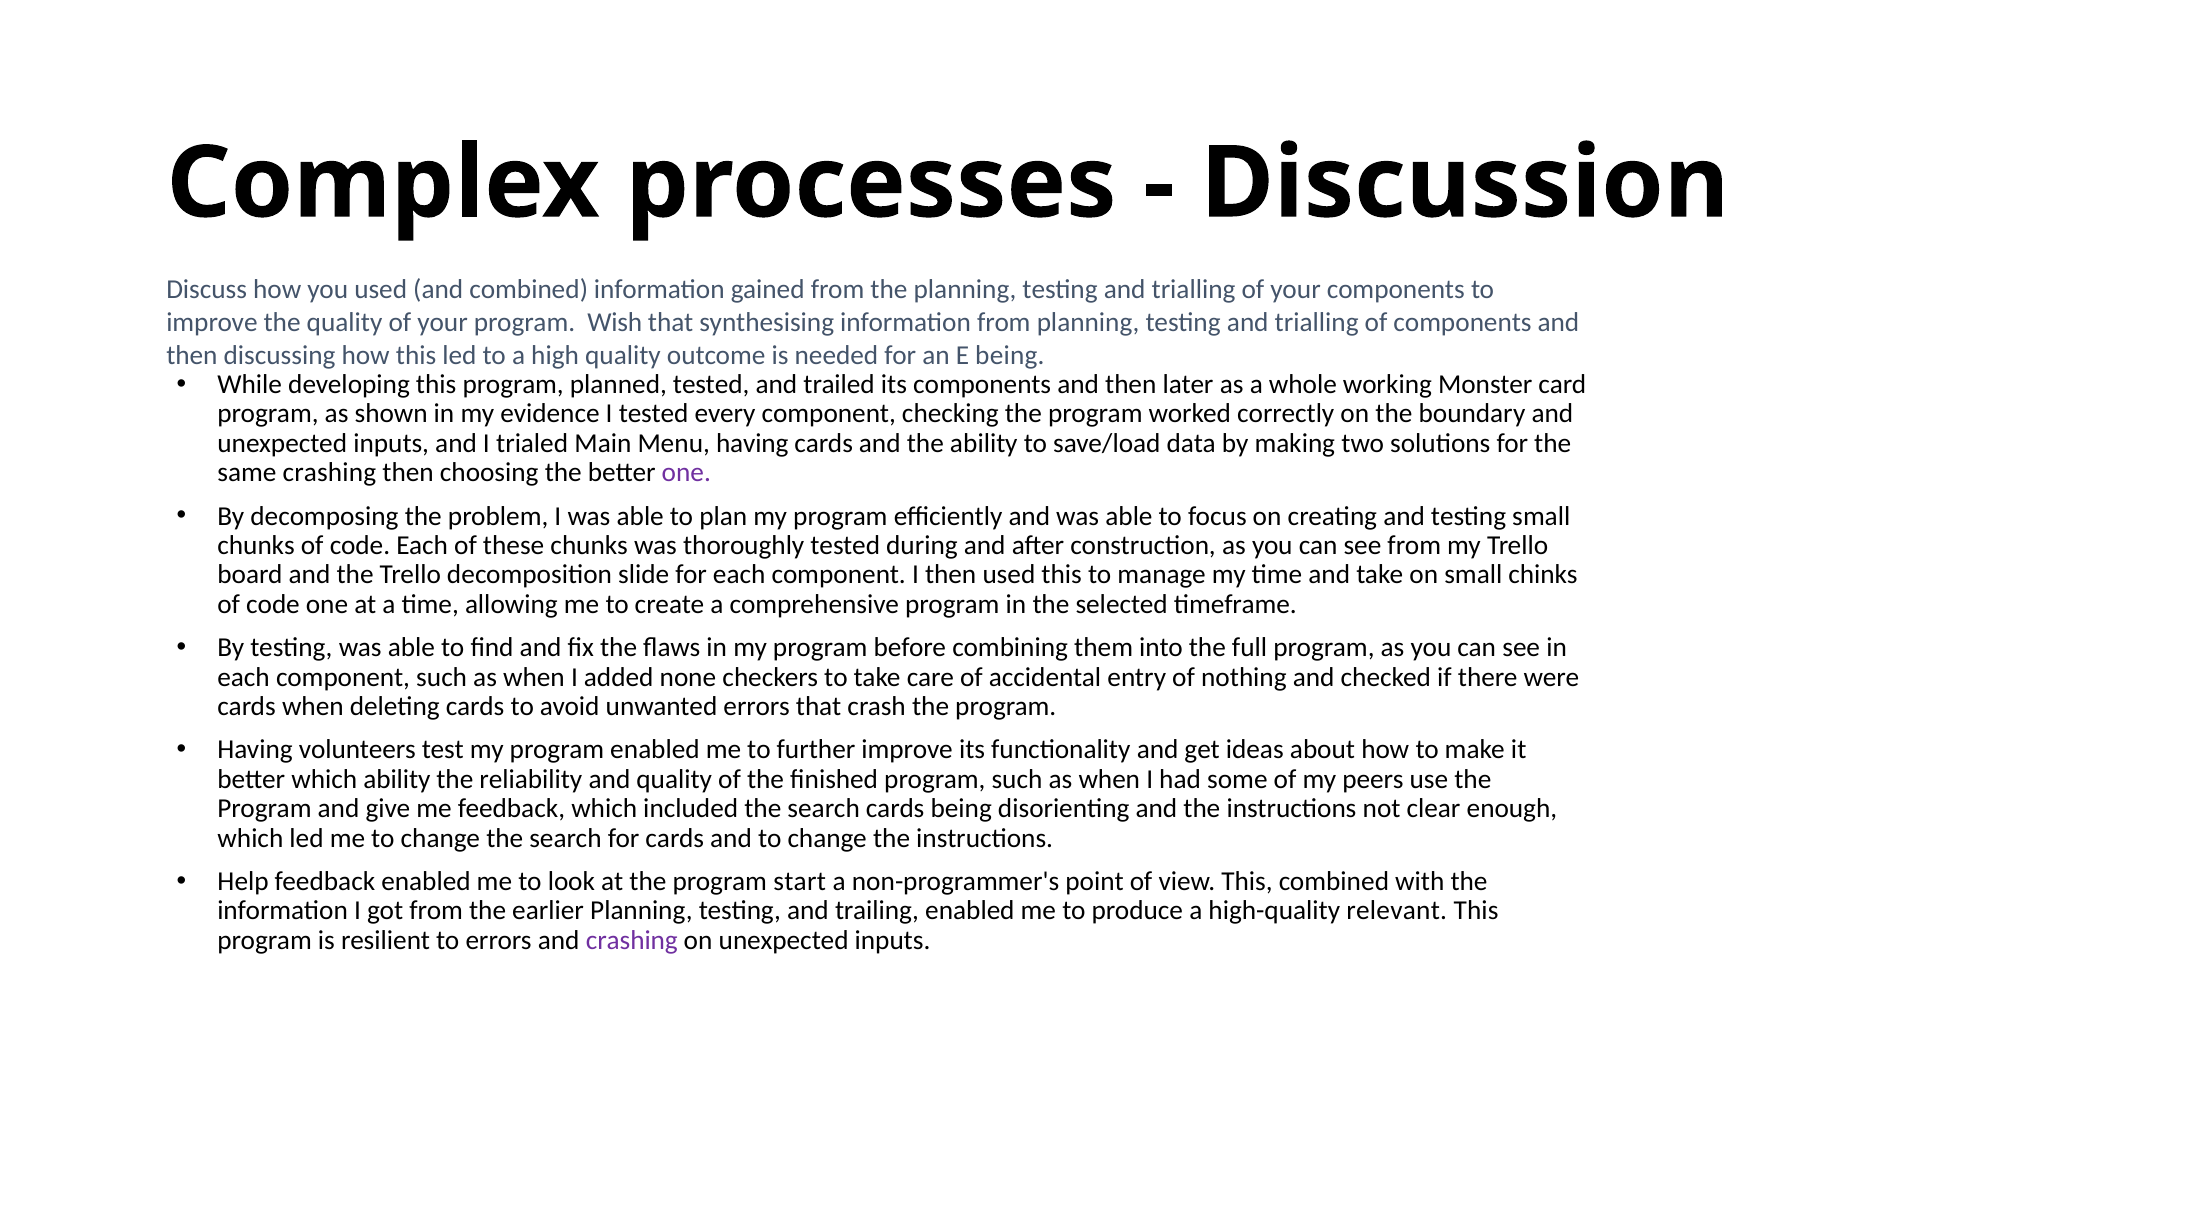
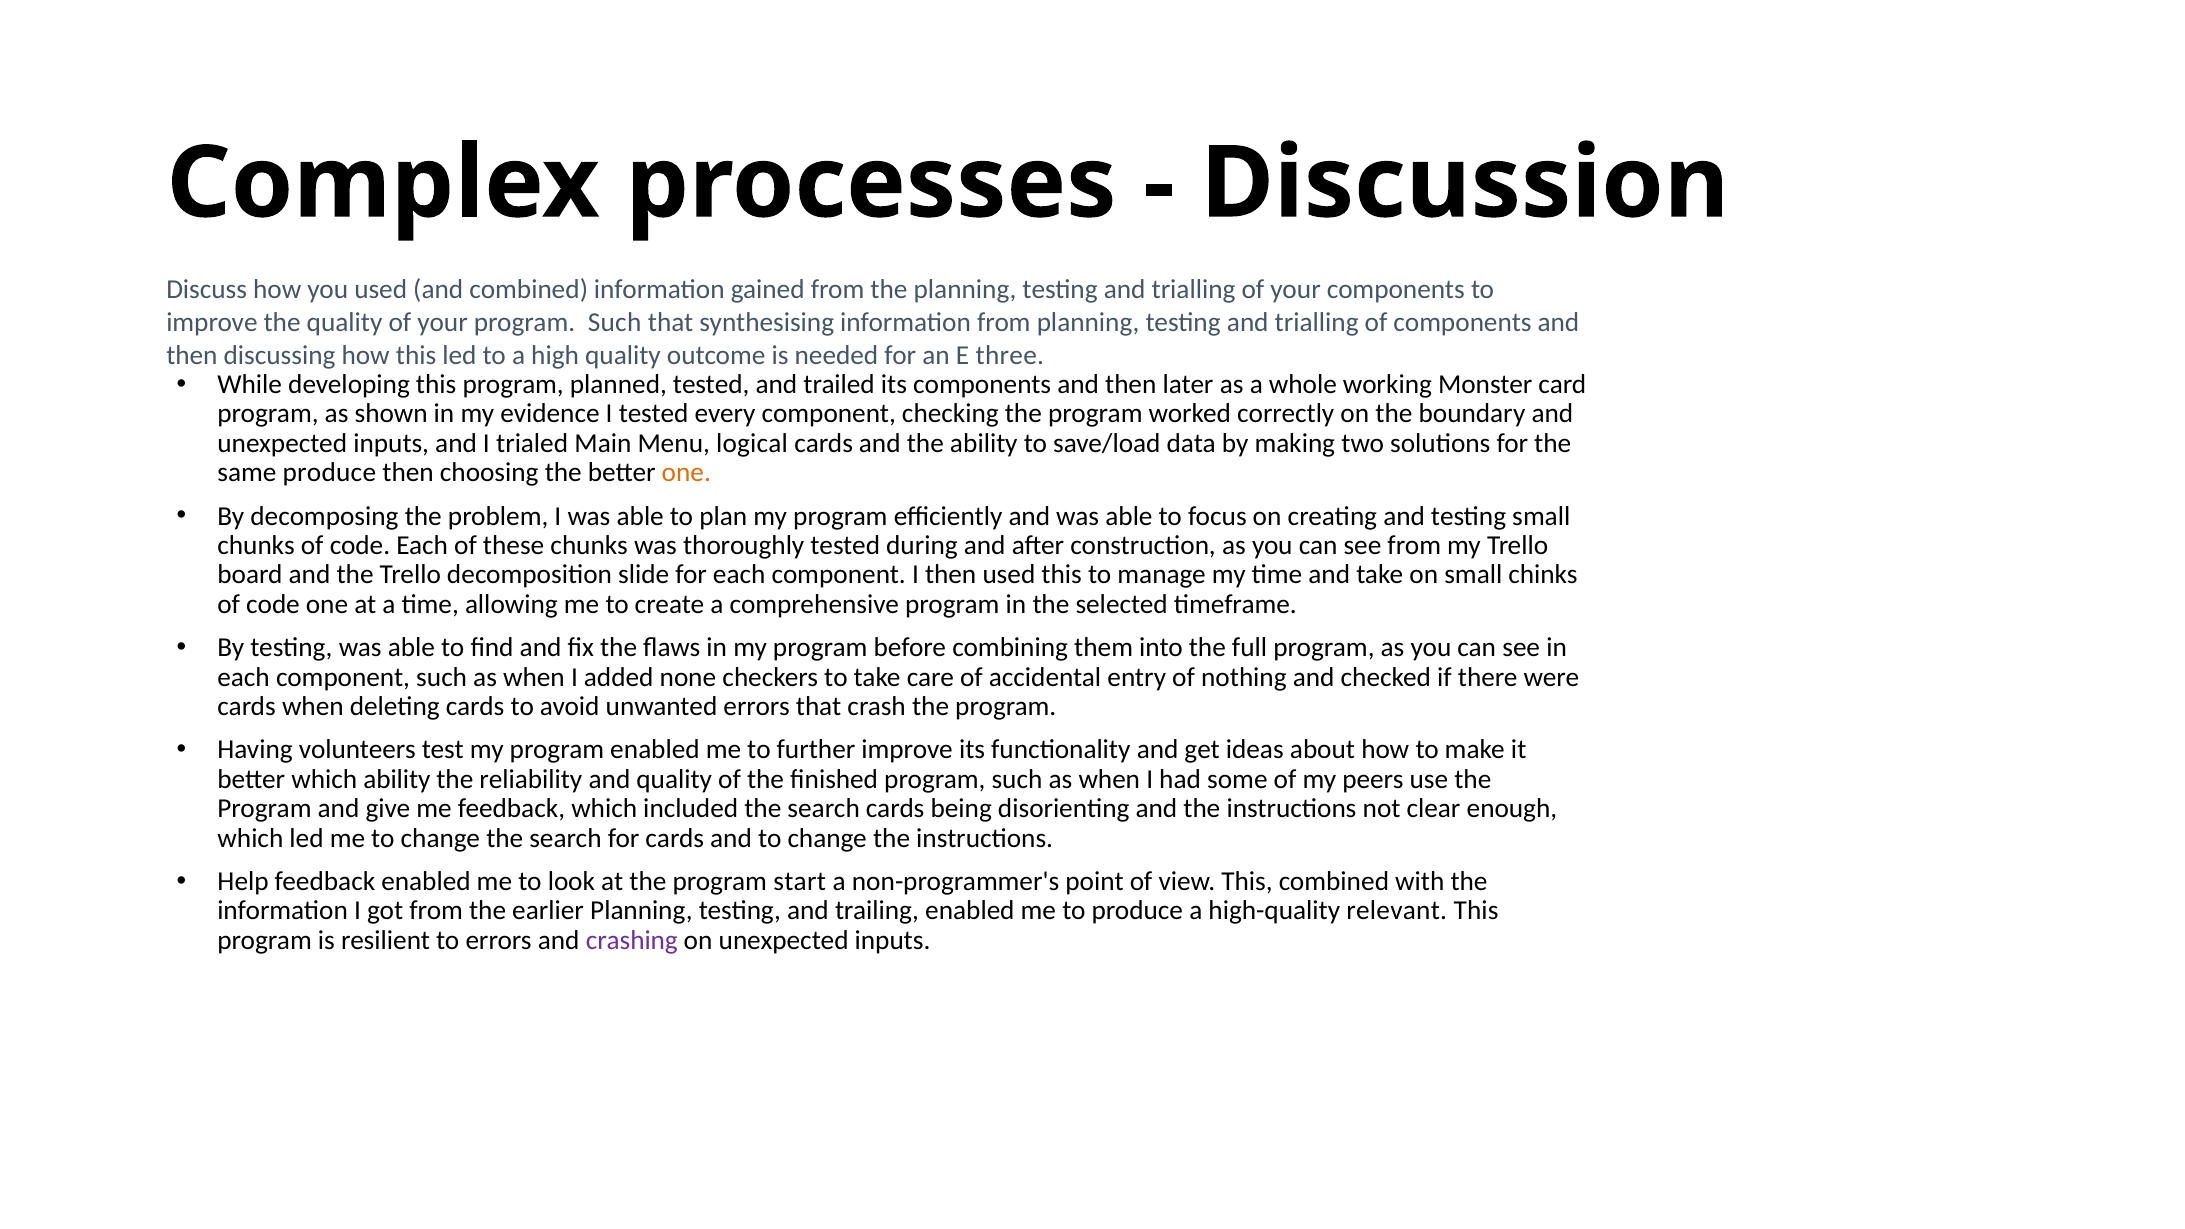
your program Wish: Wish -> Such (615, 323)
E being: being -> three (1010, 355)
Menu having: having -> logical (752, 443)
same crashing: crashing -> produce (329, 473)
one colour: purple -> orange (686, 473)
